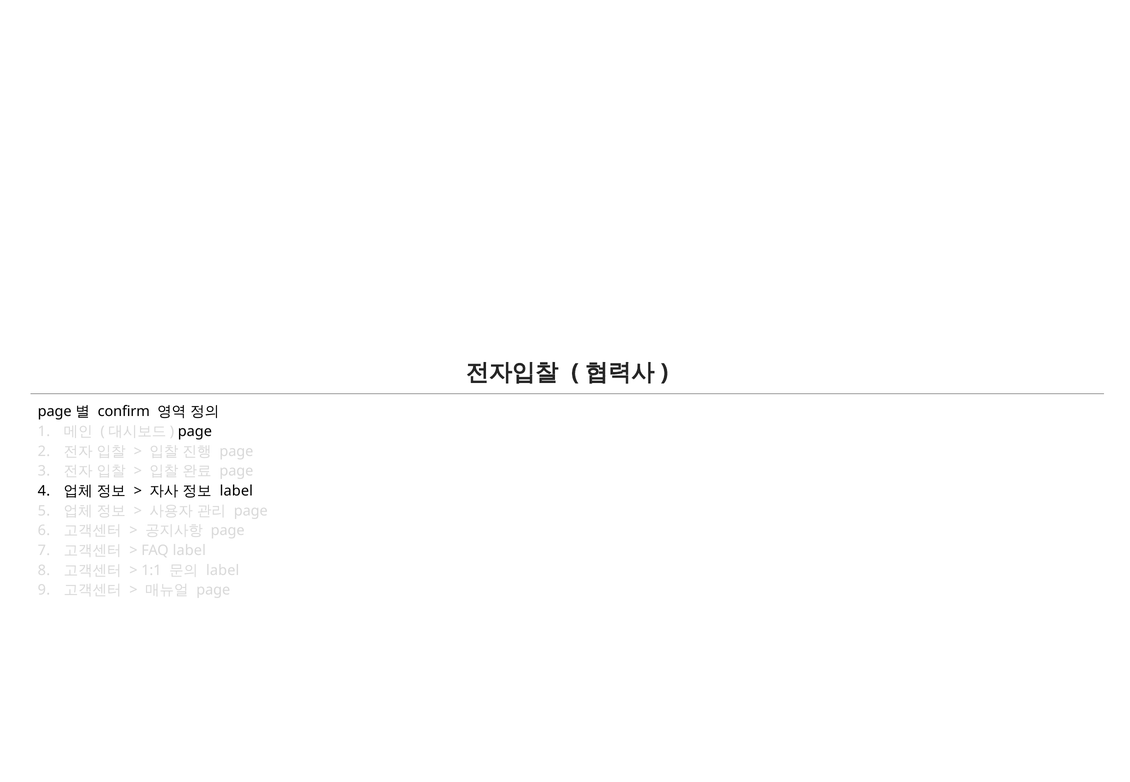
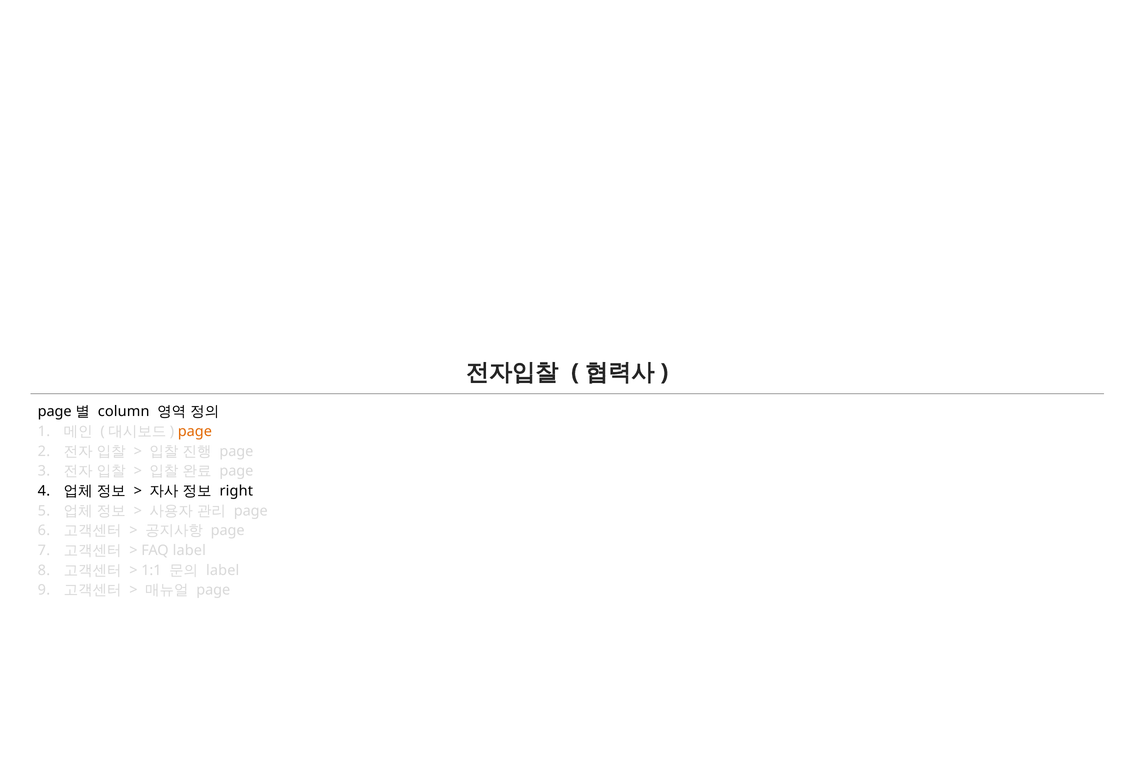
confirm: confirm -> column (124, 412)
page colour: black -> orange (195, 432)
label: label -> right (236, 491)
